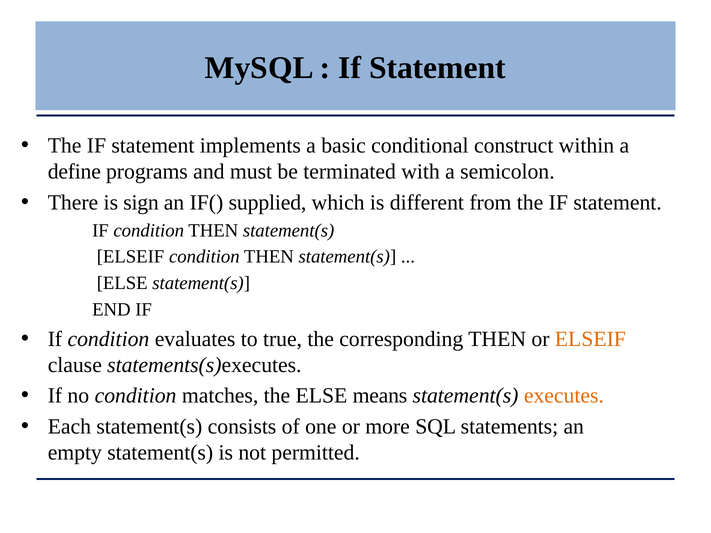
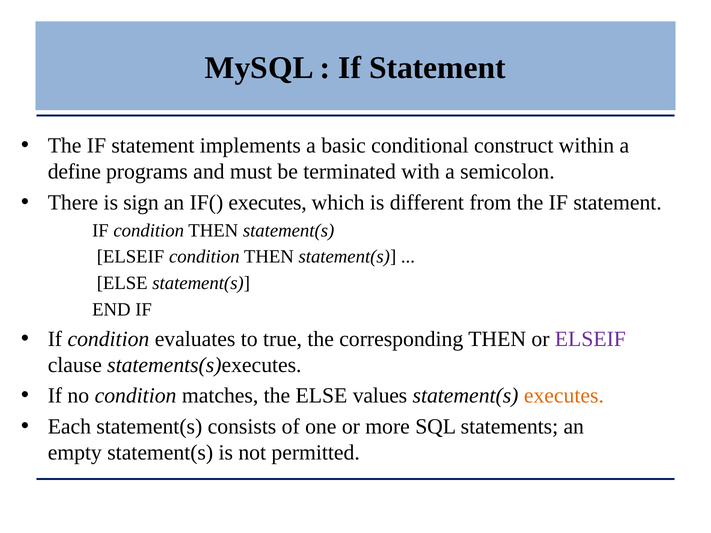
IF( supplied: supplied -> executes (268, 202)
ELSEIF colour: orange -> purple (590, 339)
means: means -> values (380, 396)
